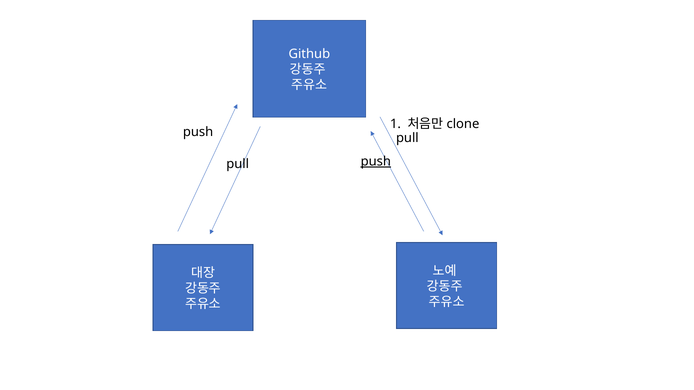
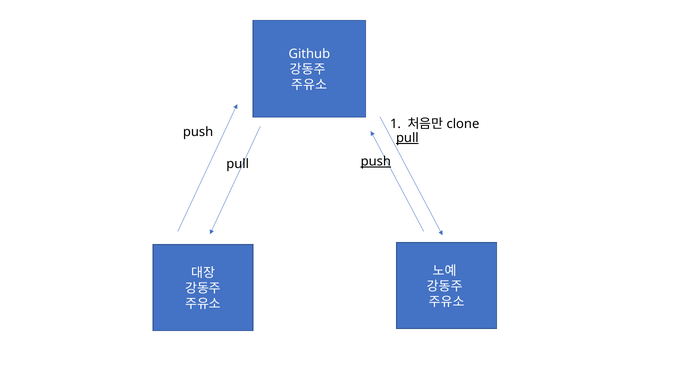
pull underline: none -> present (407, 138)
